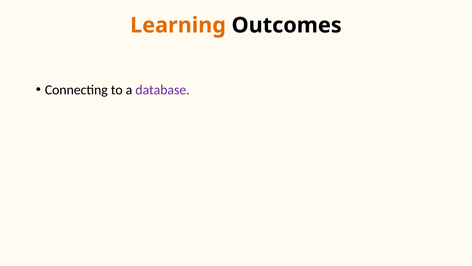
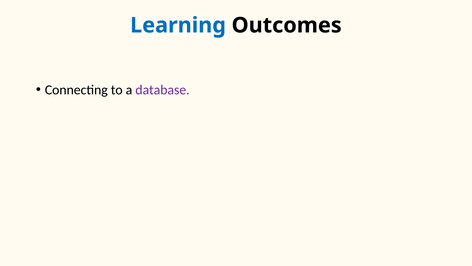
Learning colour: orange -> blue (178, 25)
